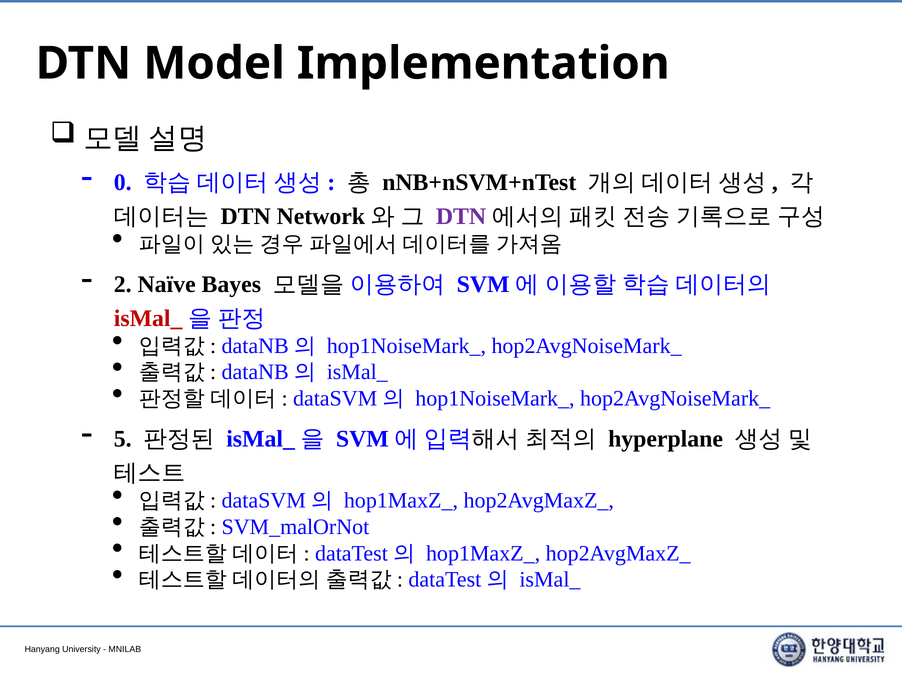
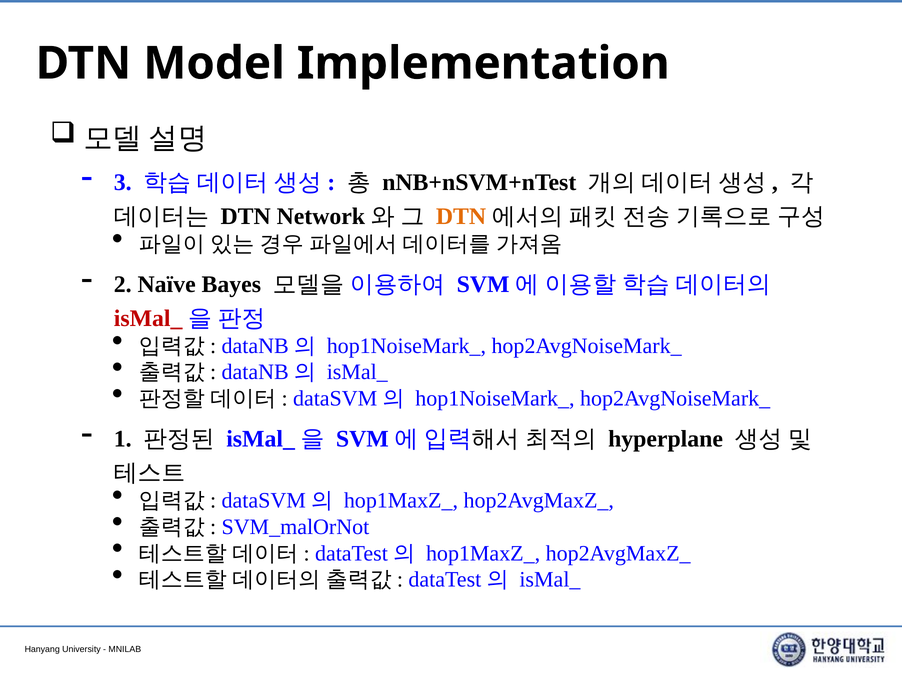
0: 0 -> 3 (123, 182)
DTN colour: purple -> orange (461, 217)
5: 5 -> 1 (123, 439)
